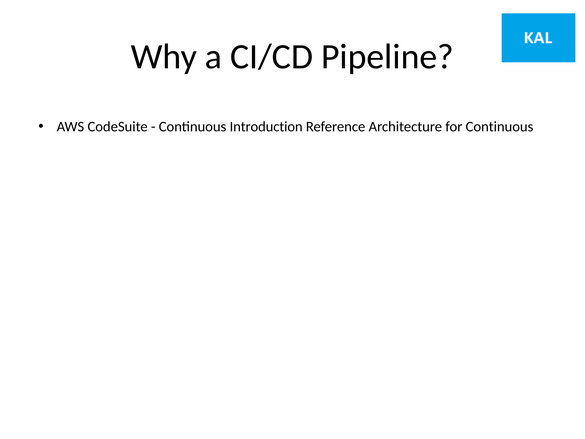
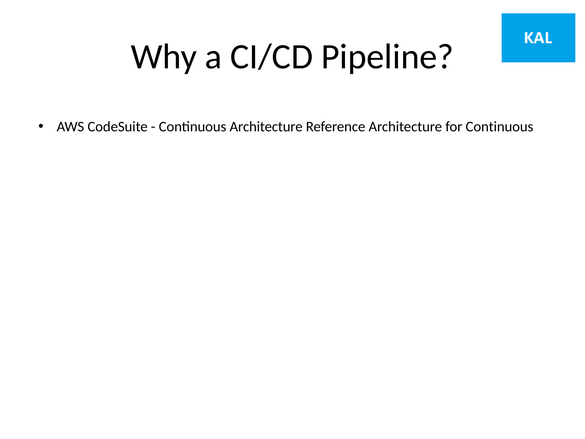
Continuous Introduction: Introduction -> Architecture (266, 127)
